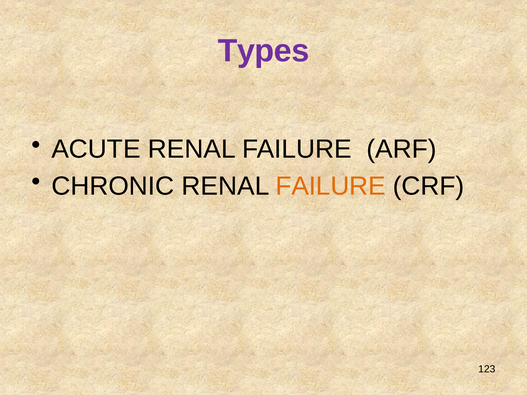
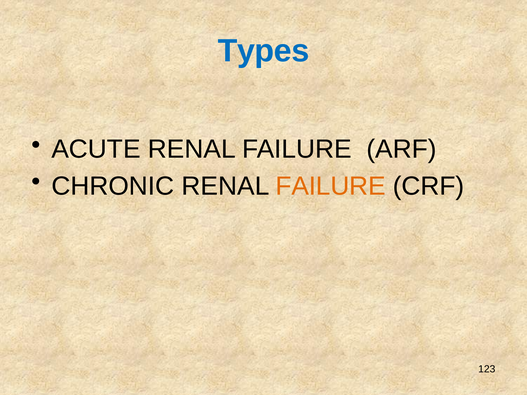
Types colour: purple -> blue (264, 51)
